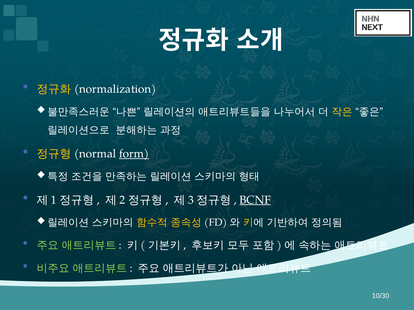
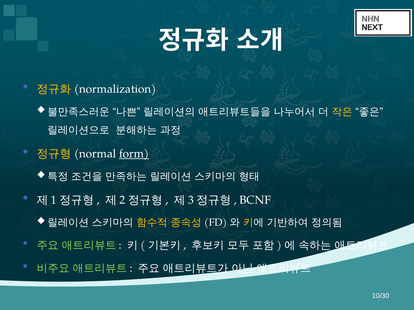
BCNF underline: present -> none (255, 200)
